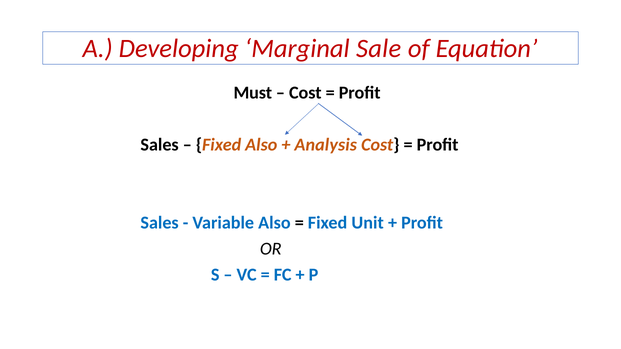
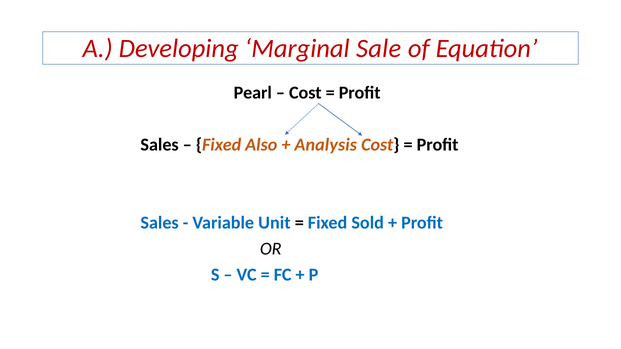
Must: Must -> Pearl (253, 93)
Variable Also: Also -> Unit (274, 223)
Unit: Unit -> Sold (368, 223)
